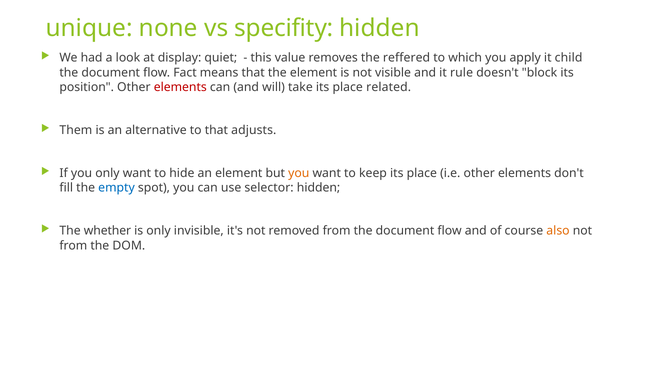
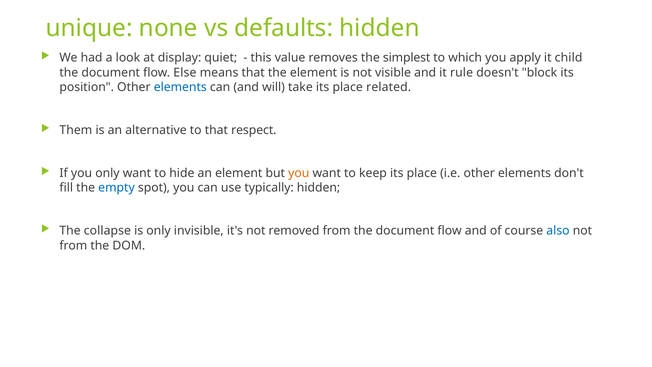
specifity: specifity -> defaults (284, 28)
reffered: reffered -> simplest (407, 58)
Fact: Fact -> Else (185, 73)
elements colour: red -> blue (180, 87)
adjusts: adjusts -> respect (254, 130)
selector: selector -> typically (269, 188)
whether: whether -> collapse (107, 231)
also colour: orange -> blue (558, 231)
